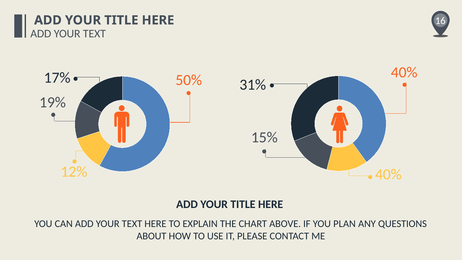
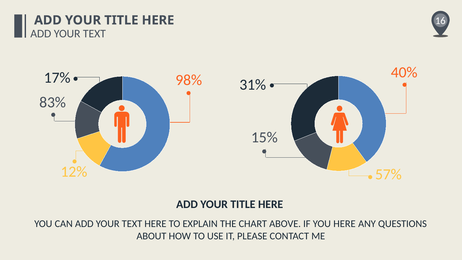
50%: 50% -> 98% (189, 80)
19%: 19% -> 83% (53, 102)
40%: 40% -> 57% (388, 174)
YOU PLAN: PLAN -> HERE (345, 224)
